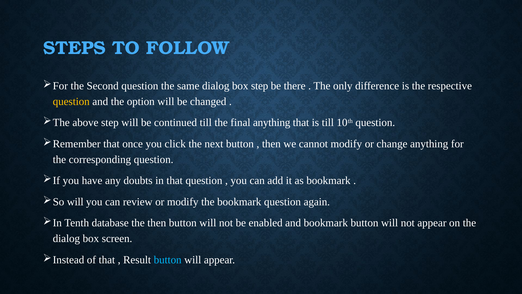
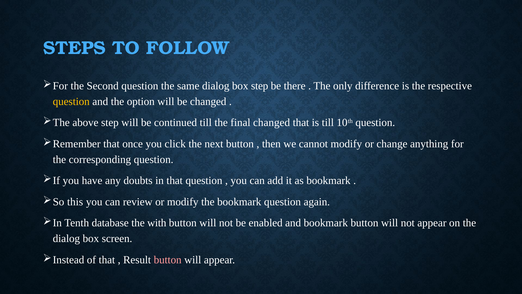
final anything: anything -> changed (272, 123)
will: will -> this (75, 202)
the then: then -> with (157, 223)
button colour: light blue -> pink (168, 259)
